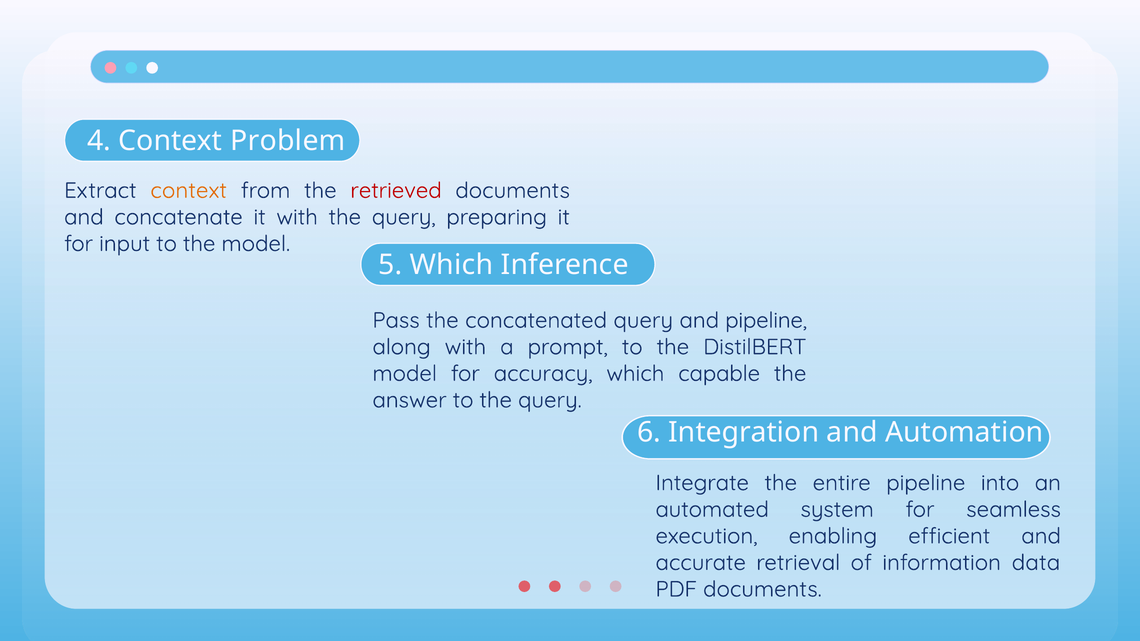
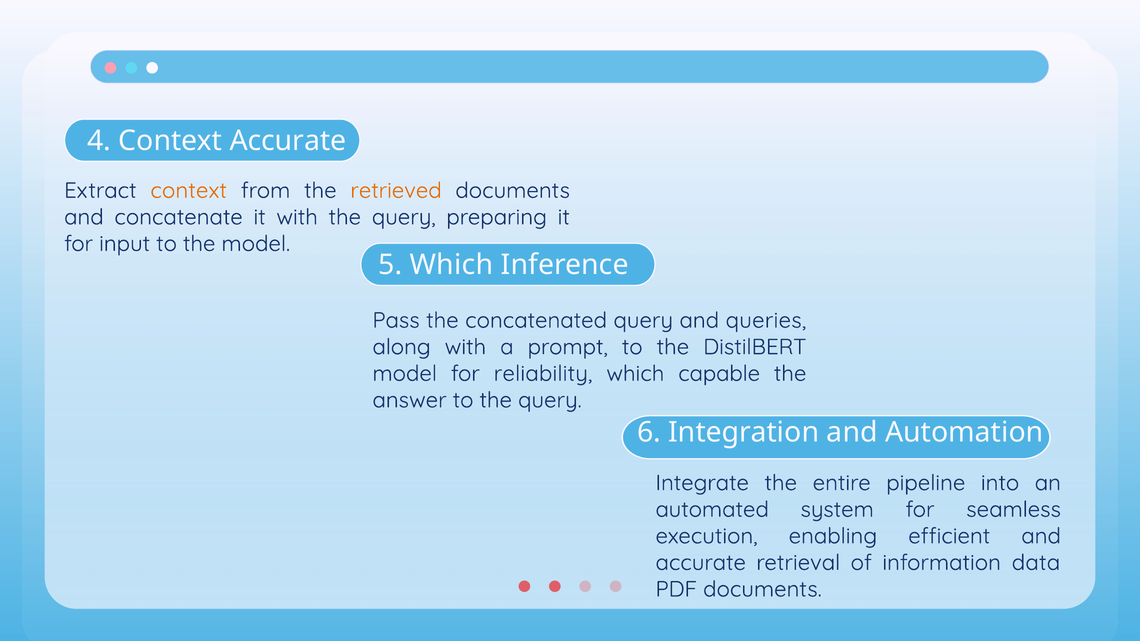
Context Problem: Problem -> Accurate (288, 141)
retrieved colour: red -> orange (396, 191)
and pipeline: pipeline -> queries (766, 321)
accuracy: accuracy -> reliability (543, 374)
